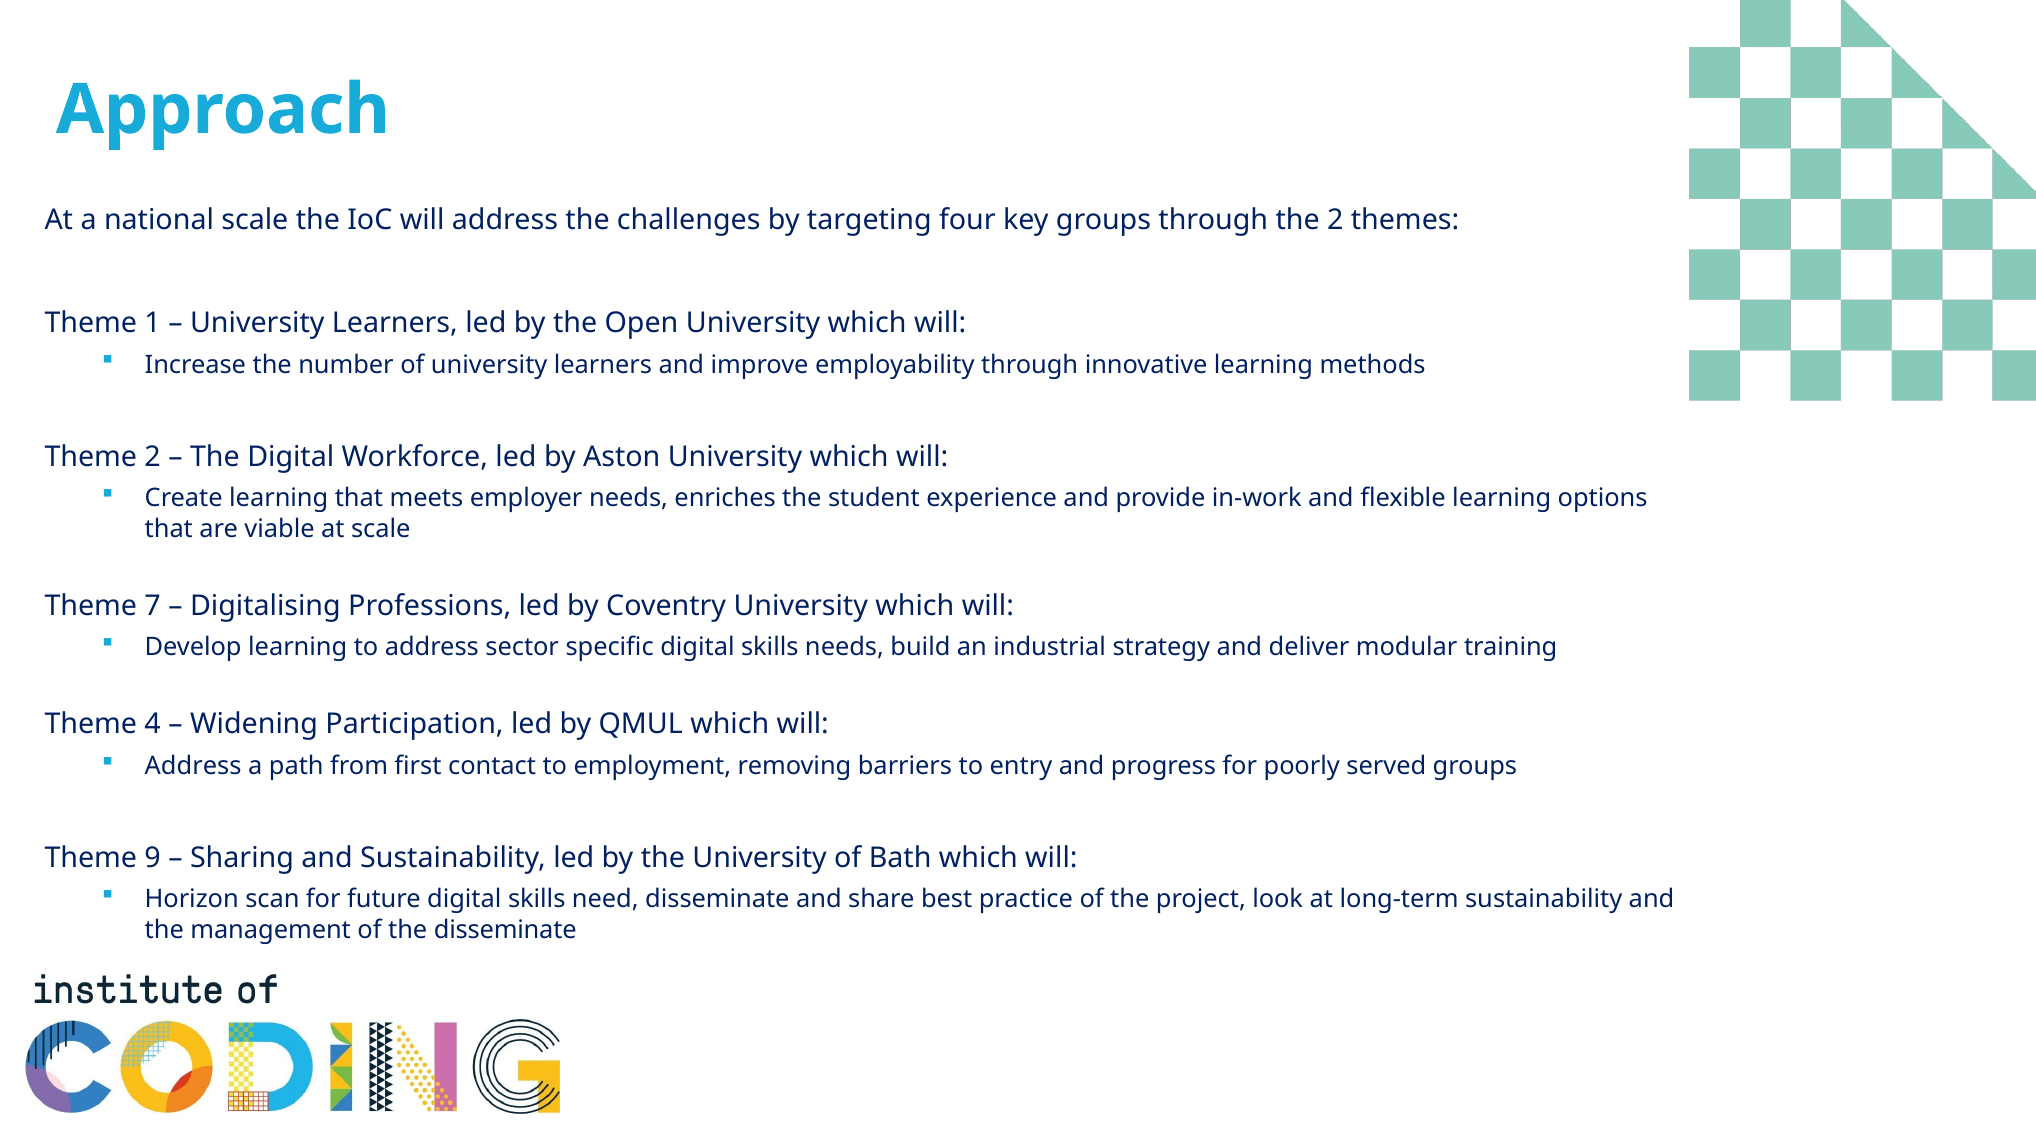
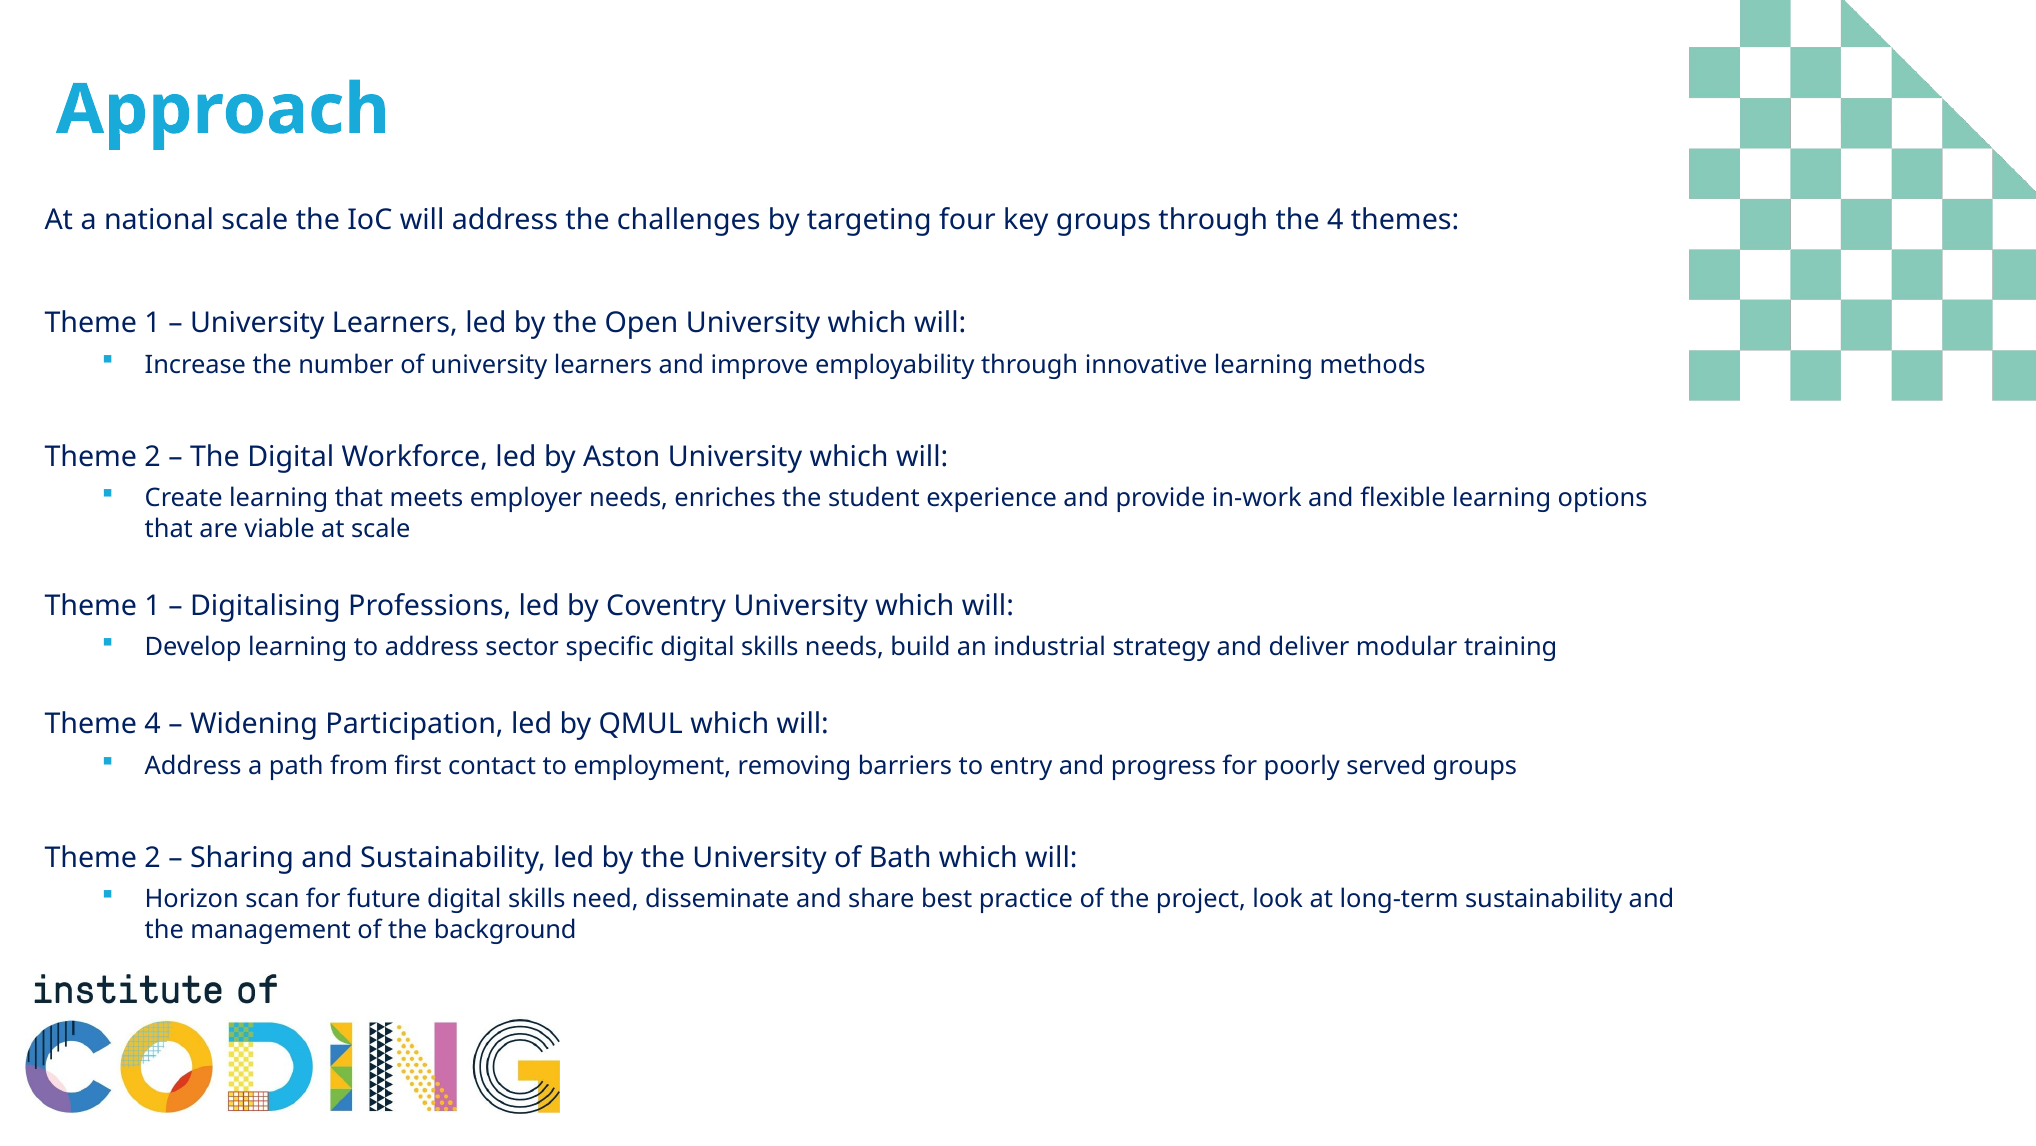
the 2: 2 -> 4 (1335, 220)
7: 7 -> 1 (153, 605)
9: 9 -> 2 (153, 857)
the disseminate: disseminate -> background (505, 929)
